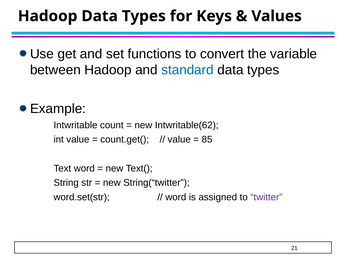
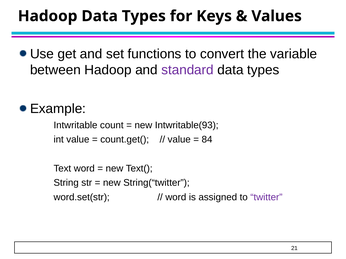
standard colour: blue -> purple (188, 70)
Intwritable(62: Intwritable(62 -> Intwritable(93 (187, 125)
85: 85 -> 84 (207, 140)
